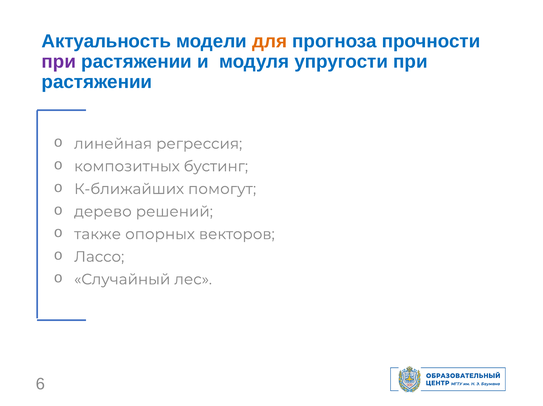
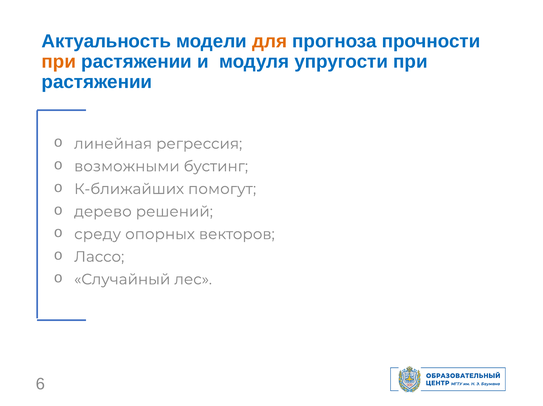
при colour: purple -> orange (59, 62)
композитных: композитных -> возможными (127, 166)
также: также -> среду (98, 234)
